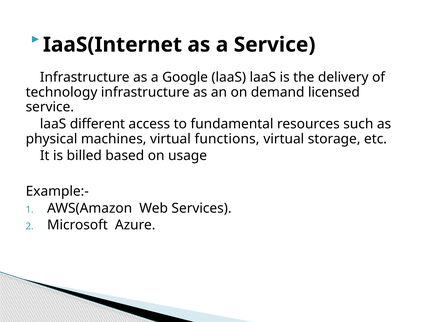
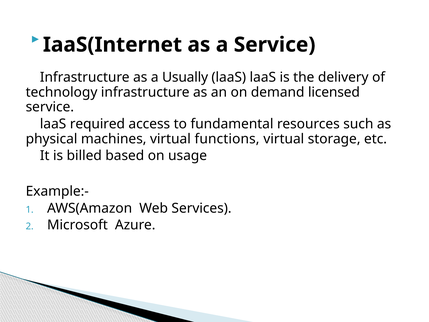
Google: Google -> Usually (185, 77)
different: different -> required (97, 124)
